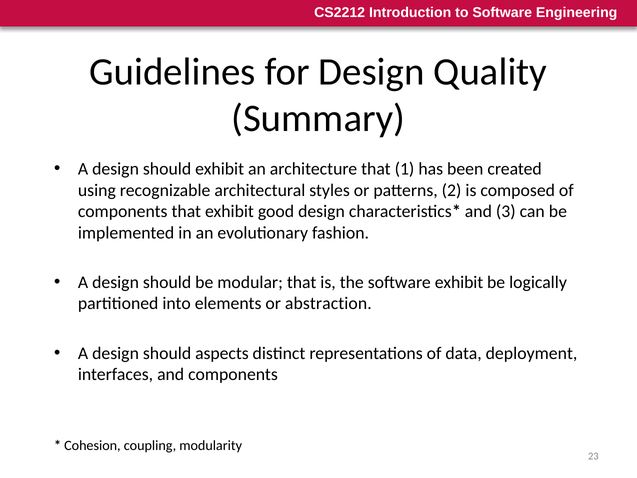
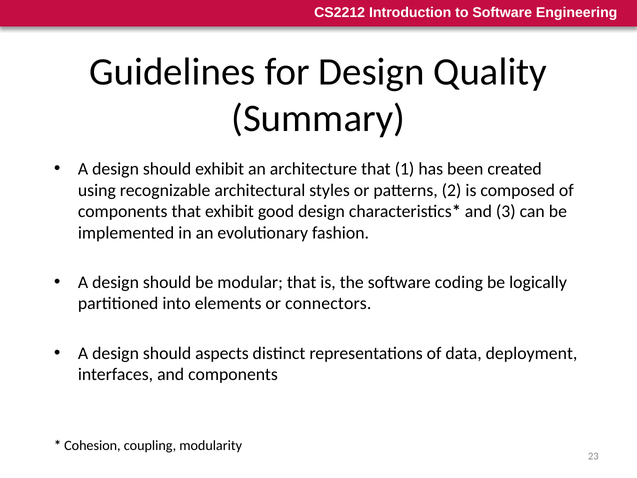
software exhibit: exhibit -> coding (459, 282)
abstraction: abstraction -> connectors (328, 303)
